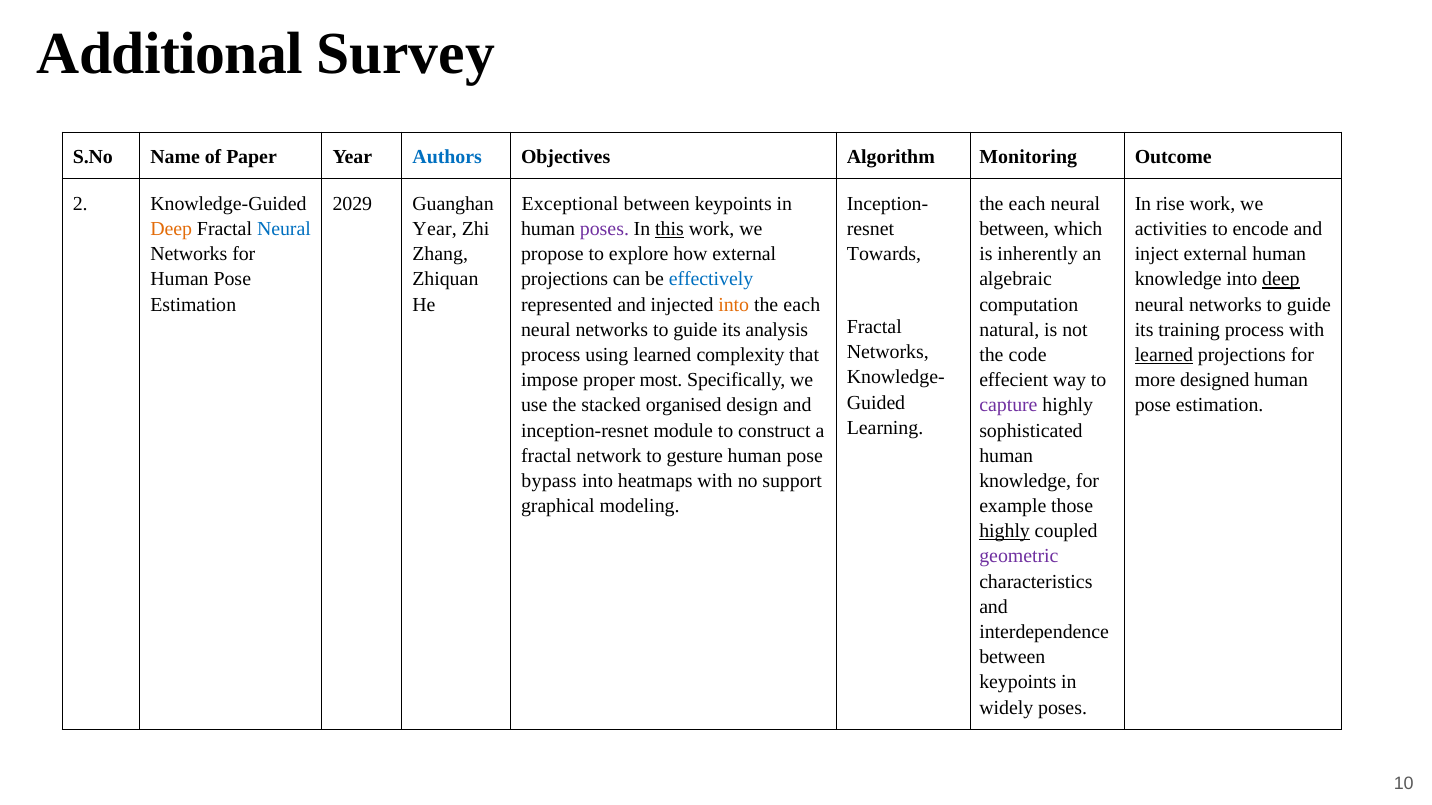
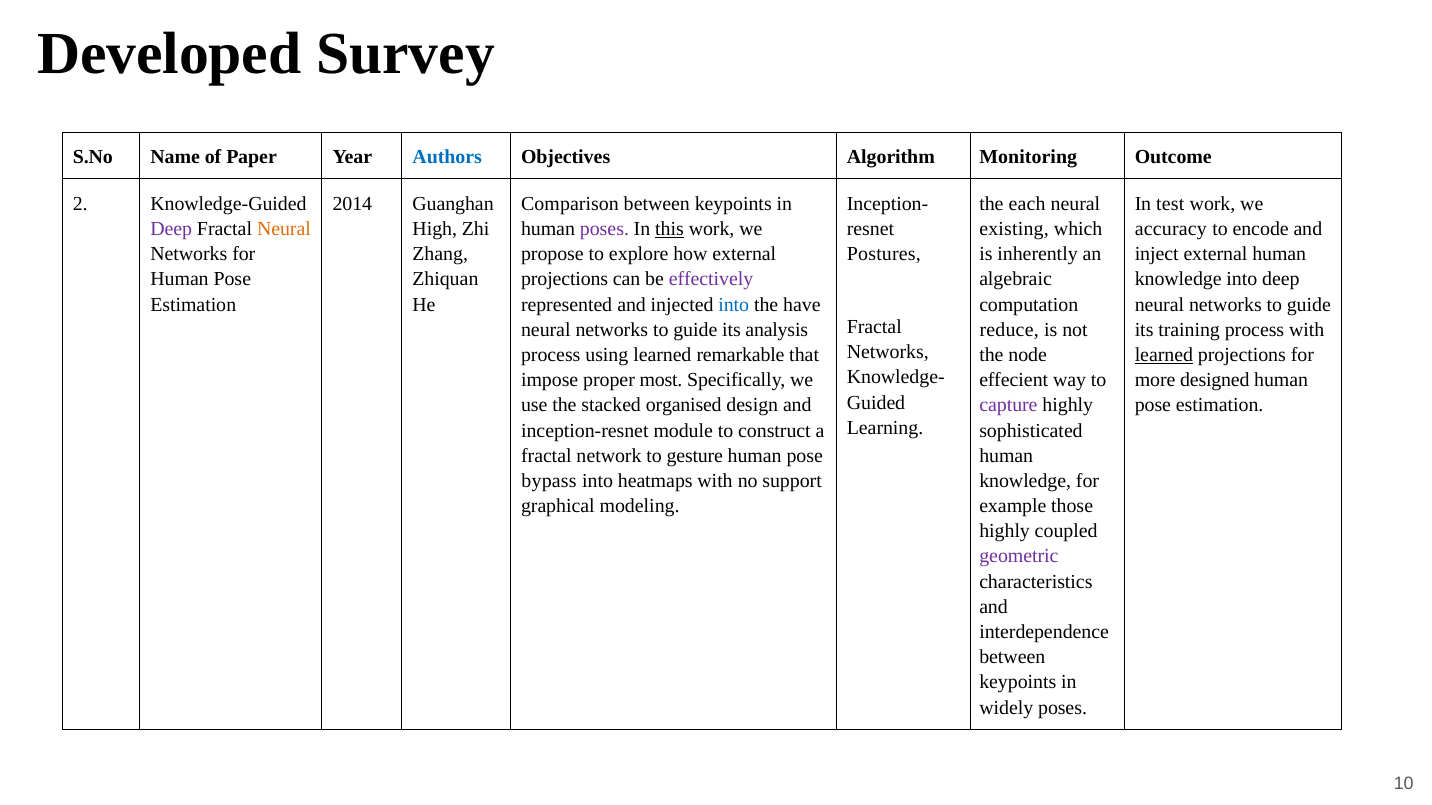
Additional: Additional -> Developed (169, 54)
2029: 2029 -> 2014 (352, 204)
Exceptional: Exceptional -> Comparison (570, 204)
rise: rise -> test (1170, 204)
Deep colour: orange -> purple (171, 229)
Neural colour: blue -> orange (284, 229)
Year: Year -> High (435, 229)
between: between -> existing (1014, 229)
activities: activities -> accuracy (1171, 229)
Towards: Towards -> Postures (884, 254)
effectively colour: blue -> purple (711, 280)
deep underline: present -> none (1281, 280)
into colour: orange -> blue (734, 305)
each: each -> have (802, 305)
natural: natural -> reduce (1009, 330)
complexity: complexity -> remarkable (741, 355)
code: code -> node (1028, 355)
highly underline: present -> none (1005, 532)
